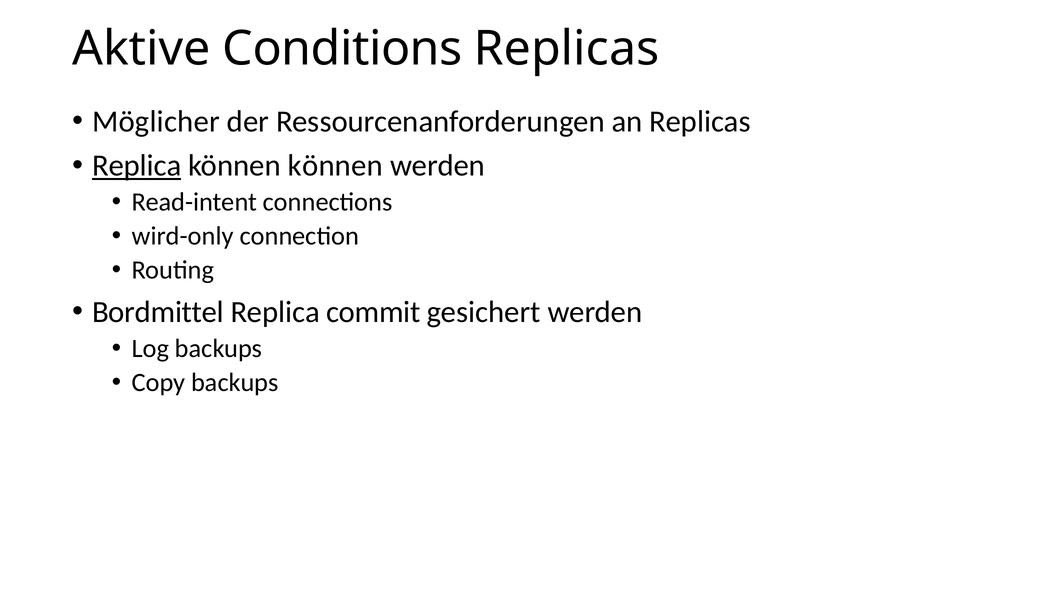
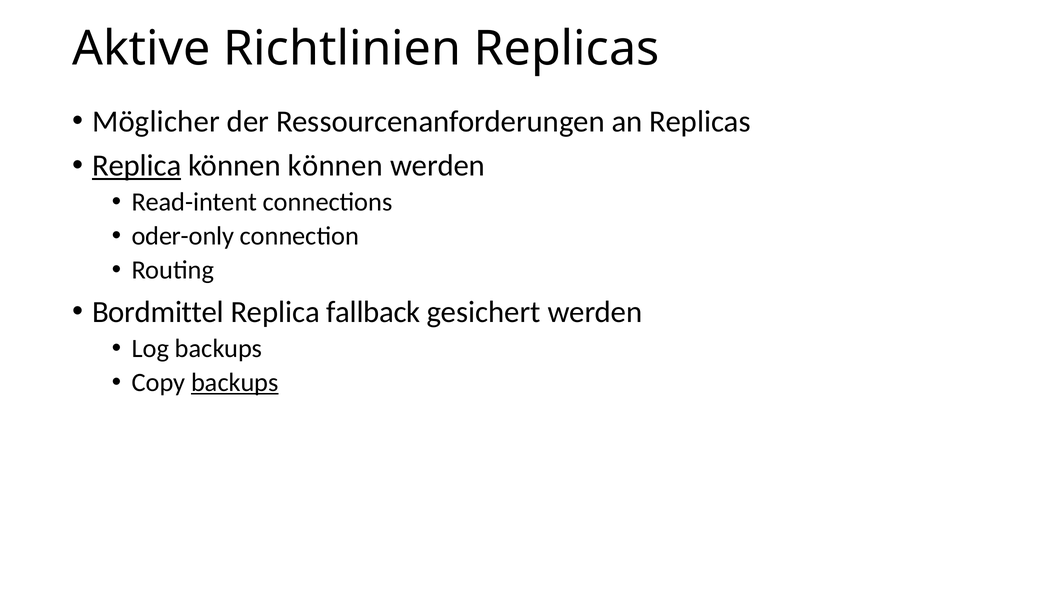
Conditions: Conditions -> Richtlinien (342, 49)
wird-only: wird-only -> oder-only (183, 236)
commit: commit -> fallback (373, 312)
backups underline: none -> present (235, 382)
